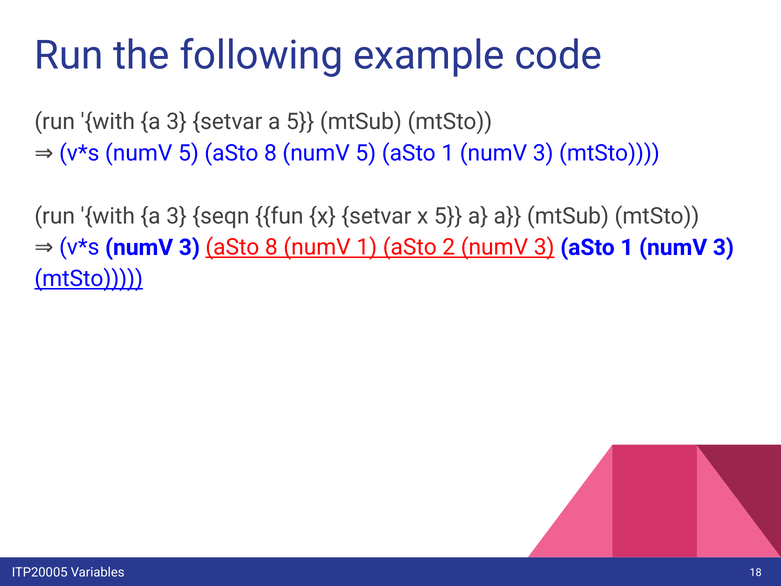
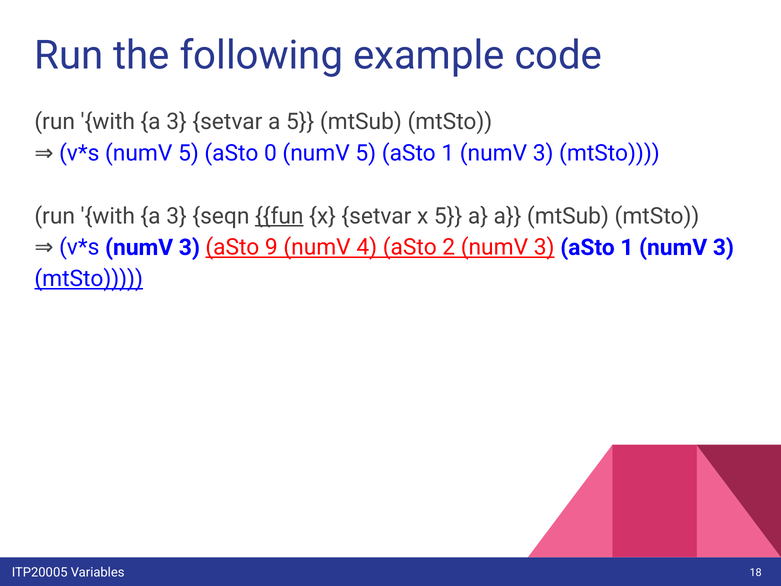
5 aSto 8: 8 -> 0 (270, 153)
fun underline: none -> present (279, 216)
3 aSto 8: 8 -> 9 (271, 247)
numV 1: 1 -> 4 (367, 247)
